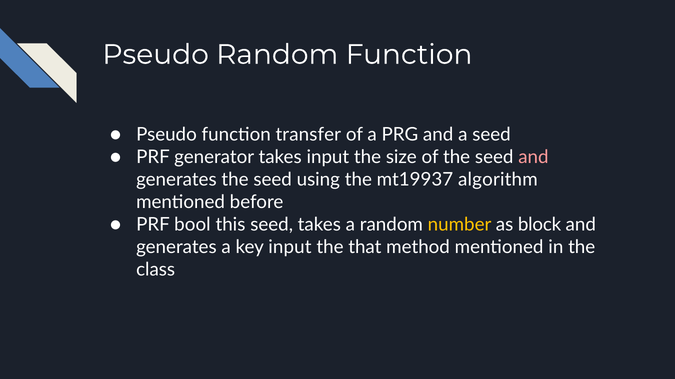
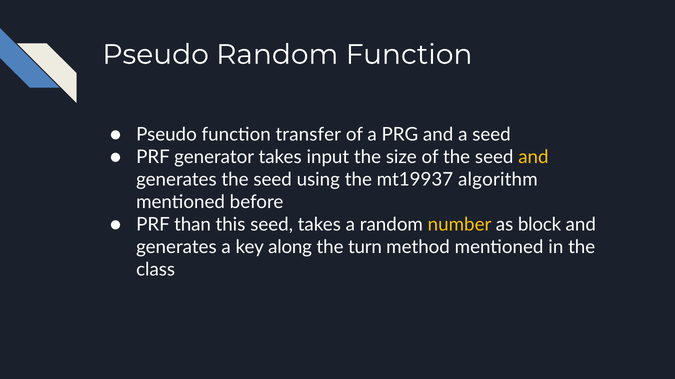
and colour: pink -> yellow (533, 158)
bool: bool -> than (193, 225)
key input: input -> along (290, 248)
that: that -> turn (365, 248)
